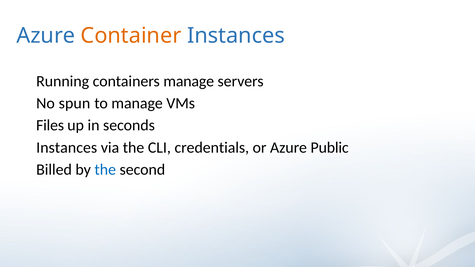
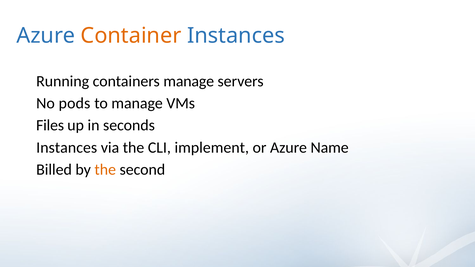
spun: spun -> pods (74, 103)
credentials: credentials -> implement (212, 148)
Public: Public -> Name (330, 148)
the colour: blue -> orange (105, 170)
